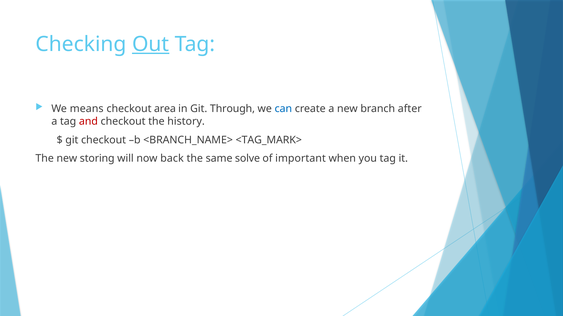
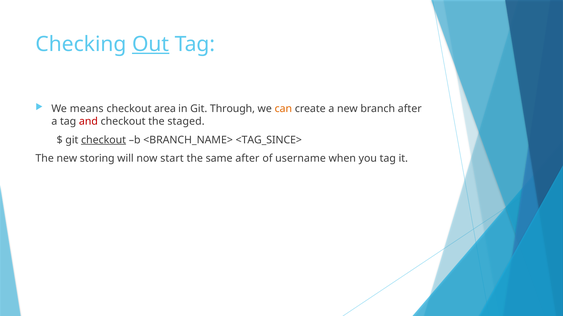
can colour: blue -> orange (283, 109)
history: history -> staged (186, 122)
checkout underline: none -> present (104, 140)
<TAG_MARK>: <TAG_MARK> -> <TAG_SINCE> (269, 140)
back: back -> start (172, 159)
same solve: solve -> after (247, 159)
important: important -> username (301, 159)
